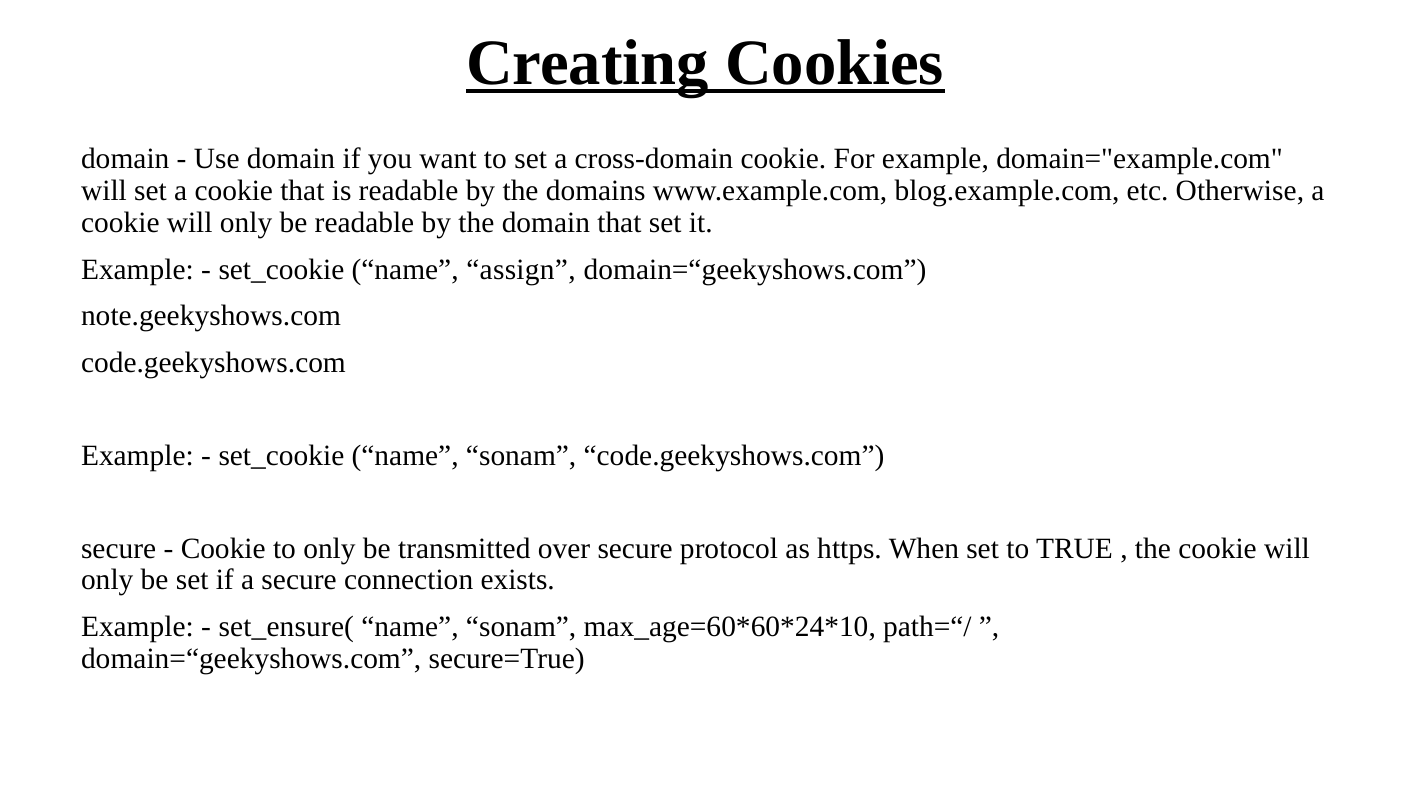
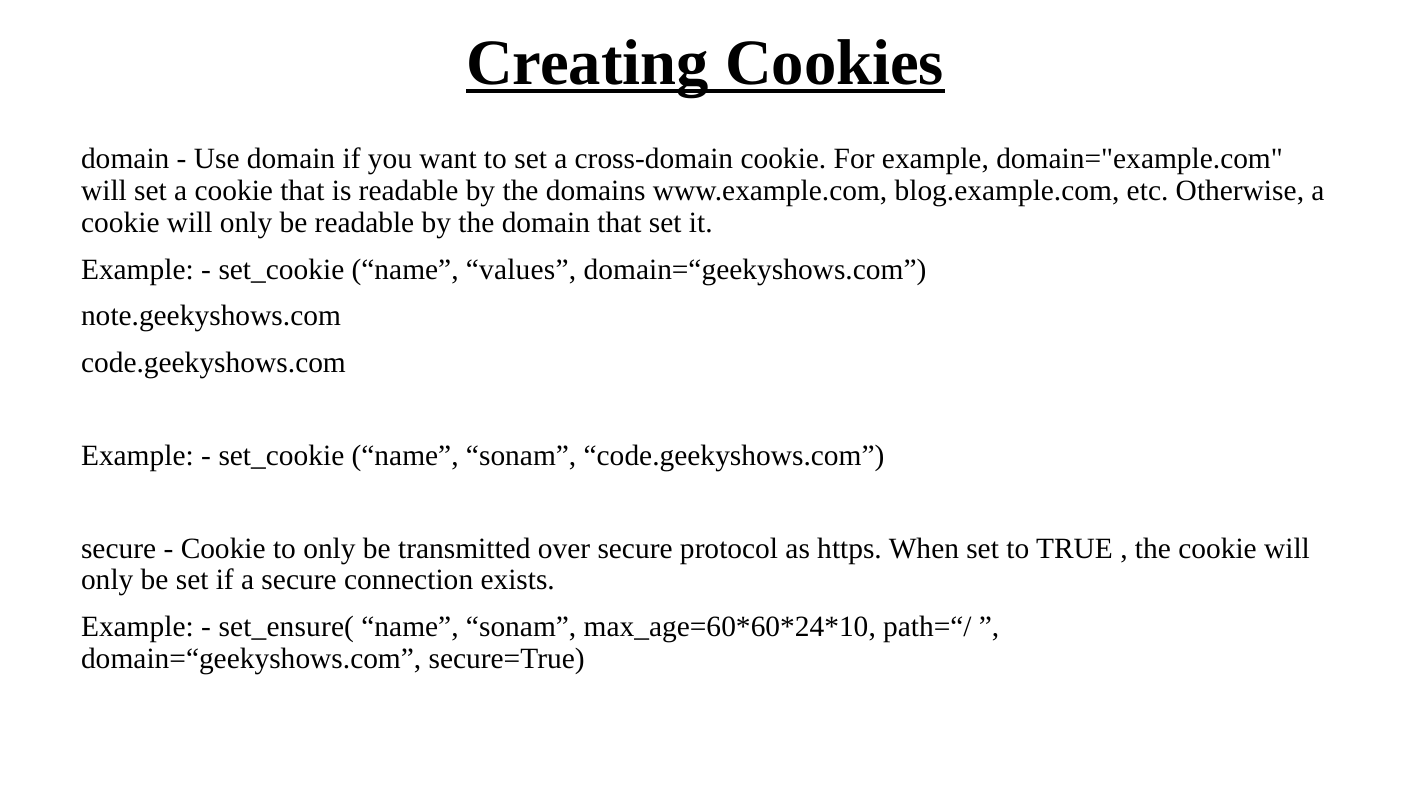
assign: assign -> values (521, 269)
